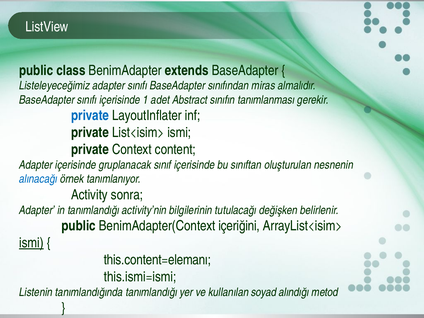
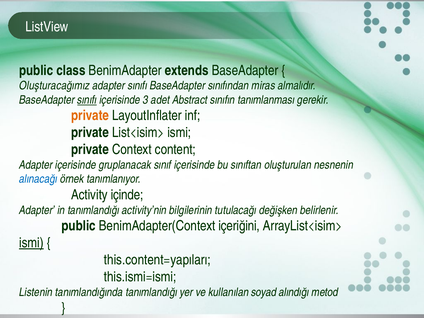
Listeleyeceğimiz: Listeleyeceğimiz -> Oluşturacağımız (54, 86)
sınıfı underline: none -> present (87, 100)
1: 1 -> 3 (146, 100)
private colour: blue -> orange (90, 116)
sonra: sonra -> içinde (127, 195)
this.content=elemanı: this.content=elemanı -> this.content=yapıları (157, 260)
